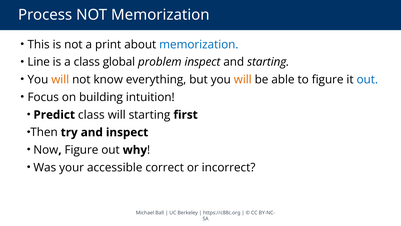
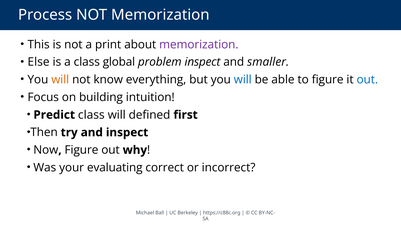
memorization colour: blue -> purple (199, 44)
Line: Line -> Else (39, 62)
and starting: starting -> smaller (268, 62)
will colour: orange -> blue (243, 80)
will starting: starting -> defined (149, 115)
accessible: accessible -> evaluating (115, 167)
